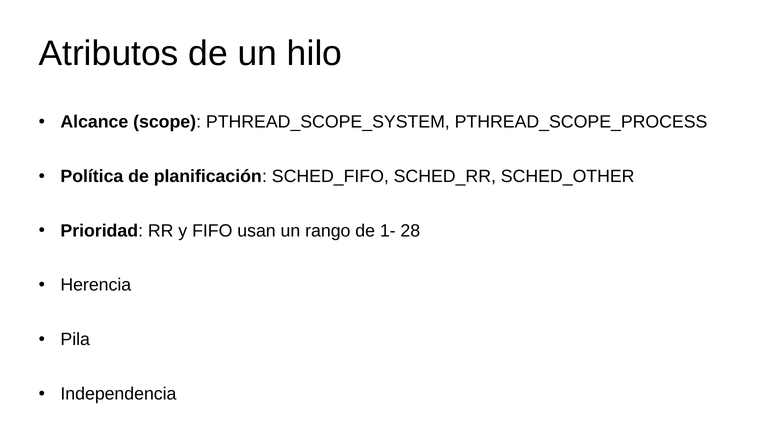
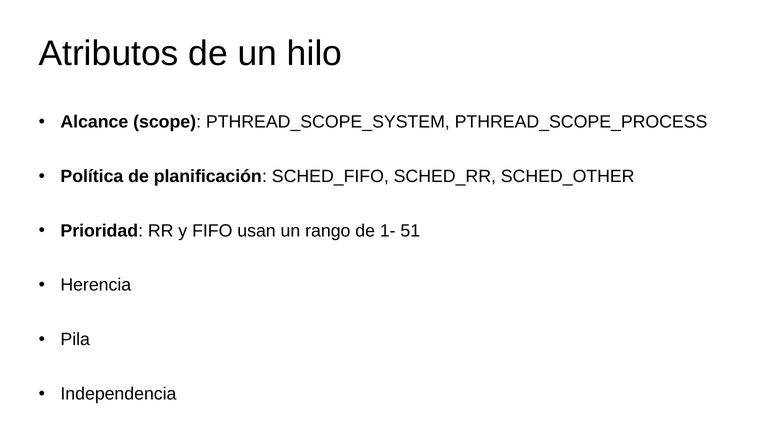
28: 28 -> 51 (410, 231)
